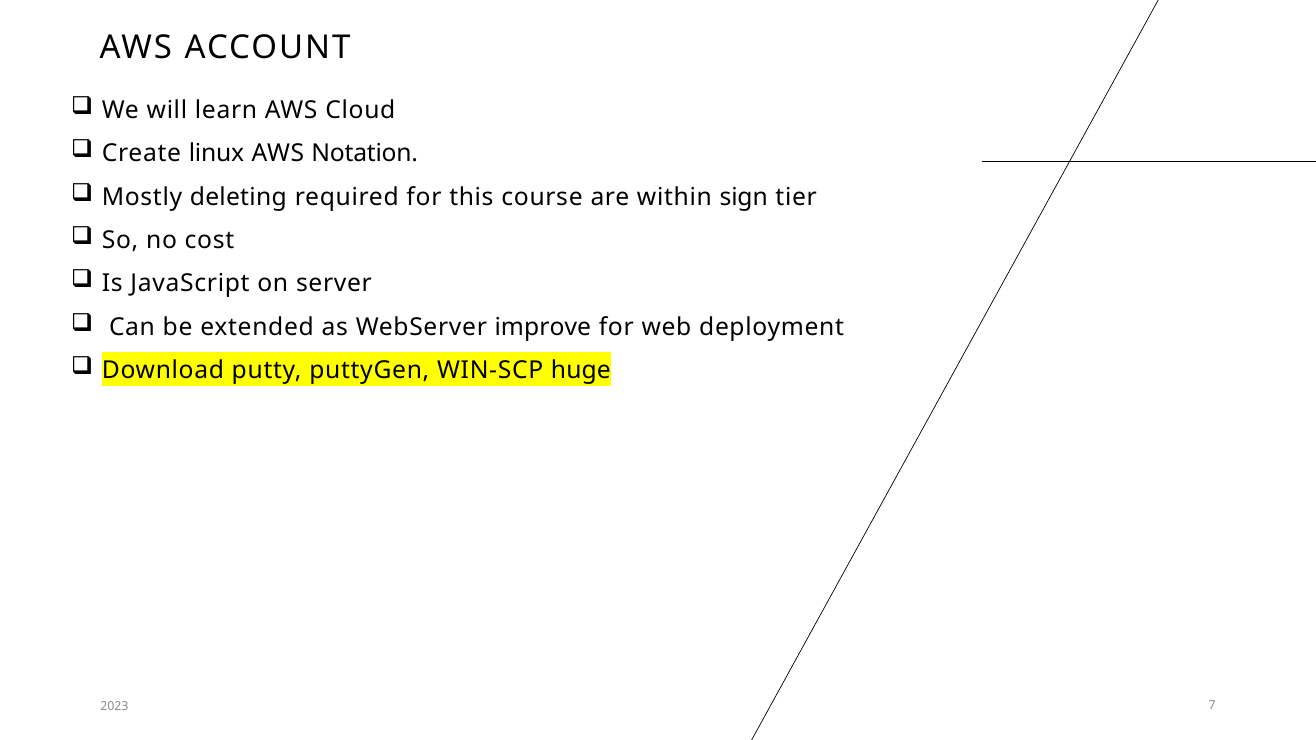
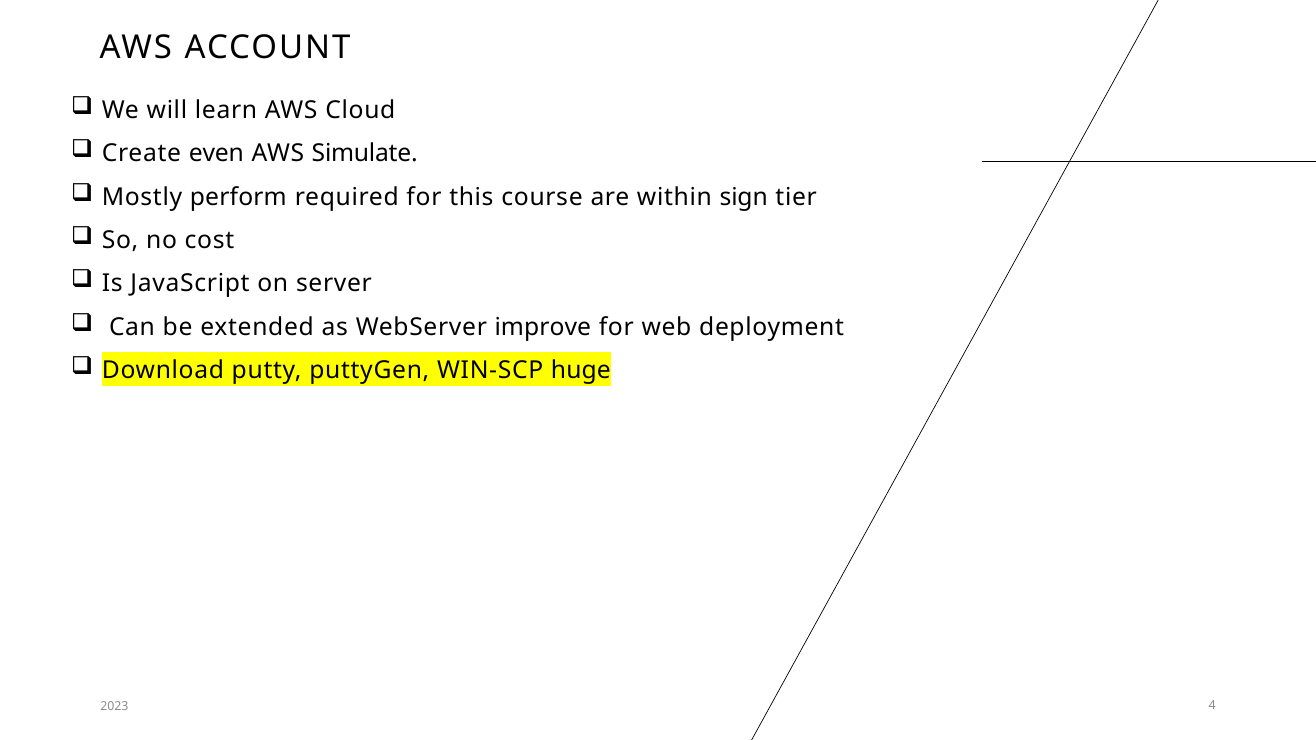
linux: linux -> even (216, 154)
Notation: Notation -> Simulate (365, 154)
deleting: deleting -> perform (238, 197)
7: 7 -> 4 (1212, 706)
